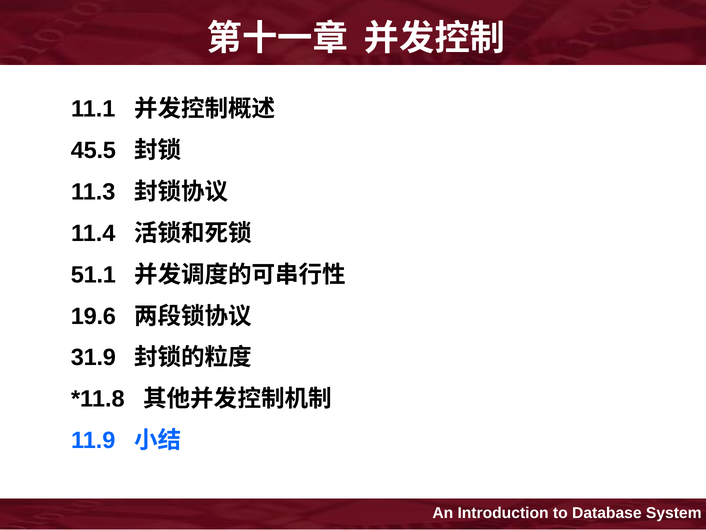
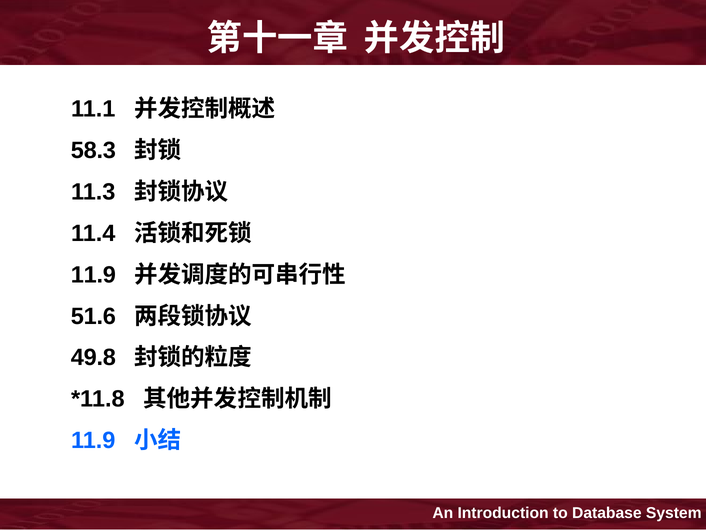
45.5: 45.5 -> 58.3 (93, 150)
51.1: 51.1 -> 11.9 (93, 275)
19.6: 19.6 -> 51.6 (93, 316)
31.9: 31.9 -> 49.8 (93, 357)
